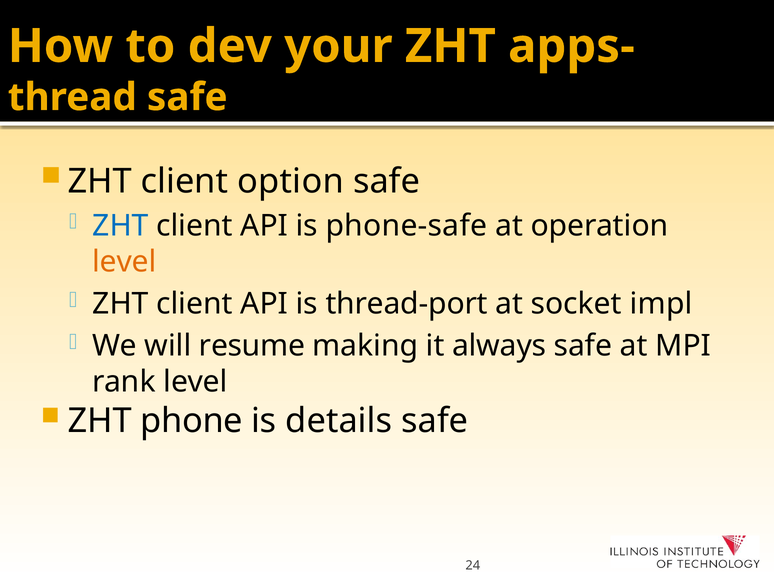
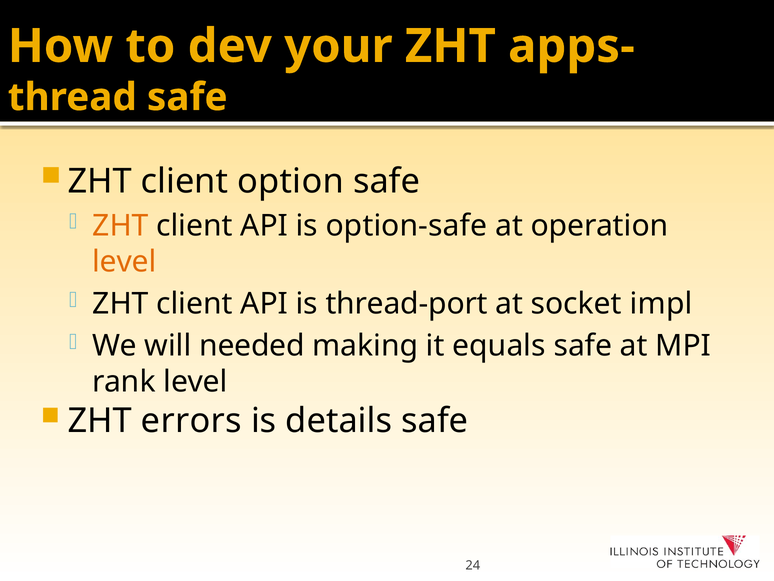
ZHT colour: blue -> orange (120, 225)
phone-safe: phone-safe -> option-safe (406, 225)
resume: resume -> needed (252, 346)
always: always -> equals (499, 346)
phone: phone -> errors (191, 421)
